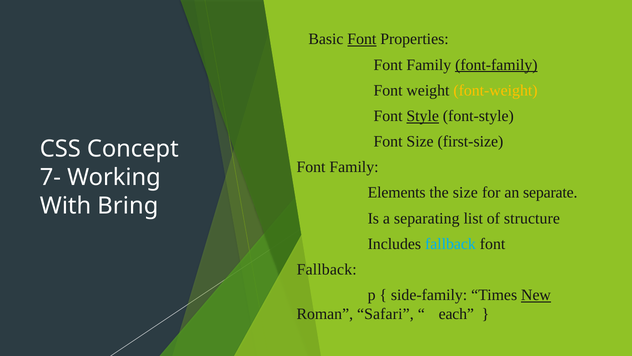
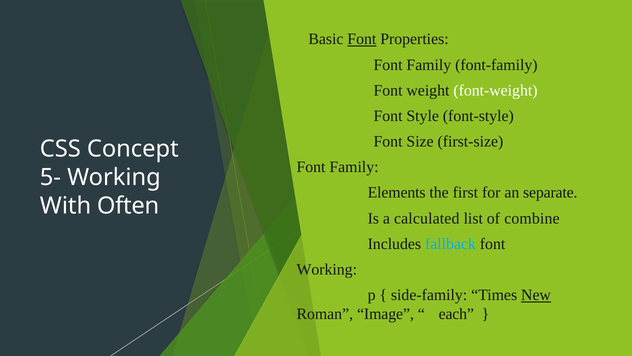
font-family underline: present -> none (496, 65)
font-weight colour: yellow -> white (495, 90)
Style underline: present -> none (423, 116)
7-: 7- -> 5- (50, 177)
the size: size -> first (465, 193)
Bring: Bring -> Often (128, 205)
separating: separating -> calculated (427, 218)
structure: structure -> combine (532, 218)
Fallback: Fallback -> Working (327, 269)
Safari: Safari -> Image (385, 314)
